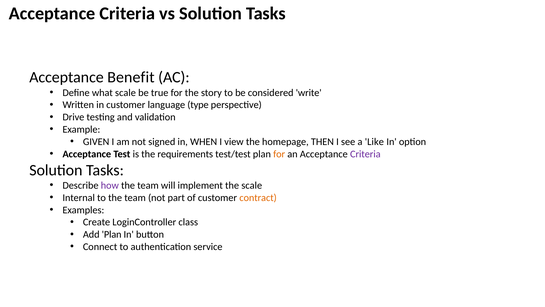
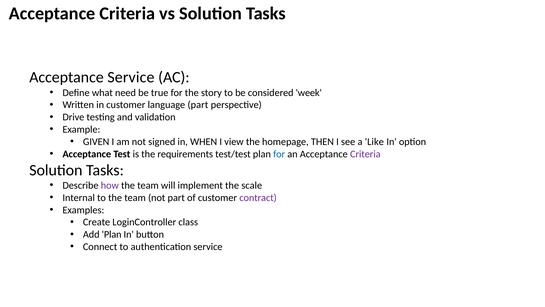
Acceptance Benefit: Benefit -> Service (131, 77)
what scale: scale -> need (125, 92)
write: write -> week (309, 92)
language type: type -> part (198, 105)
for colour: orange -> blue (279, 154)
contract colour: orange -> purple (258, 197)
